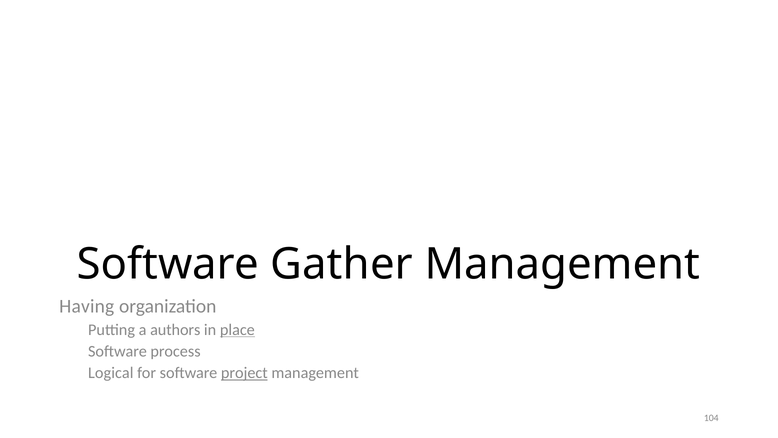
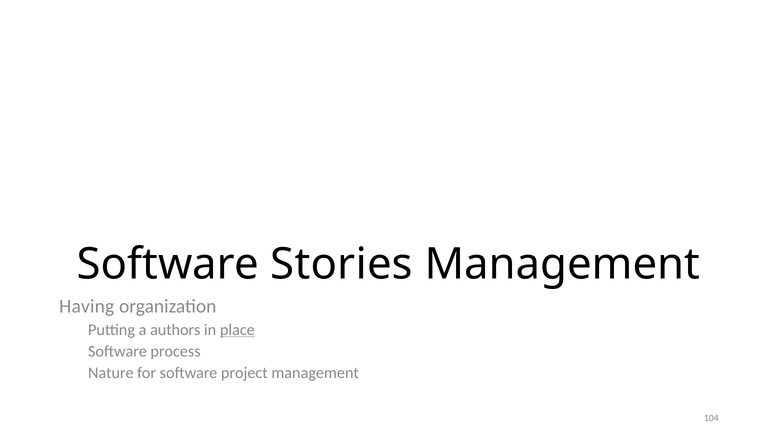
Gather: Gather -> Stories (342, 264)
Logical: Logical -> Nature (111, 373)
project underline: present -> none (244, 373)
